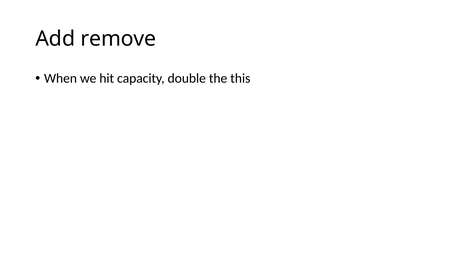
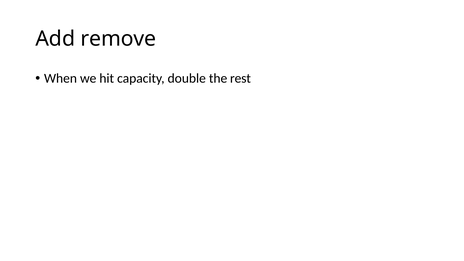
this: this -> rest (240, 78)
